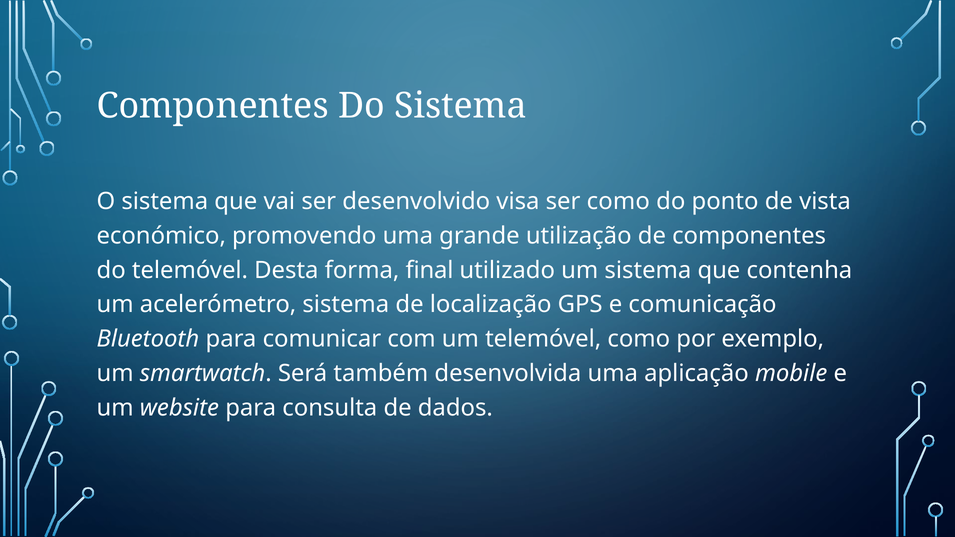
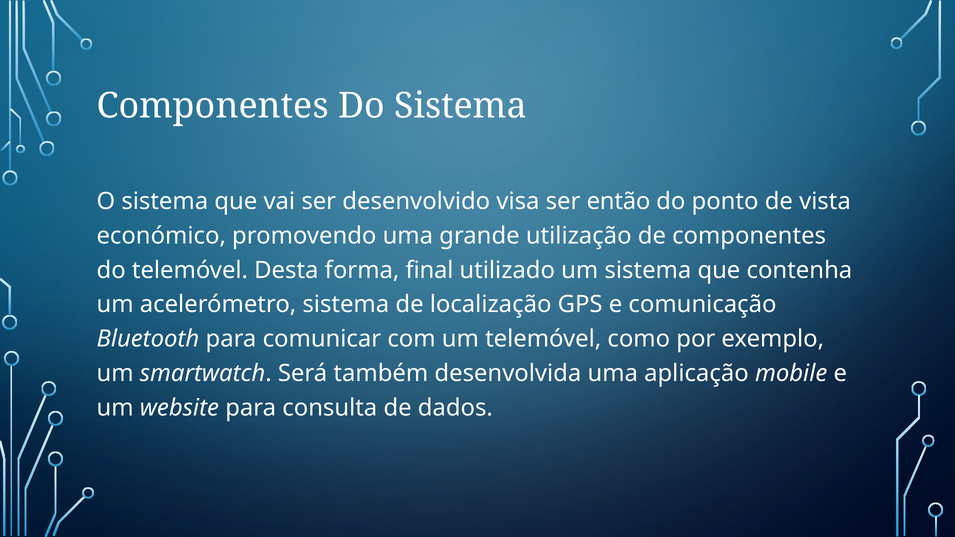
ser como: como -> então (618, 202)
